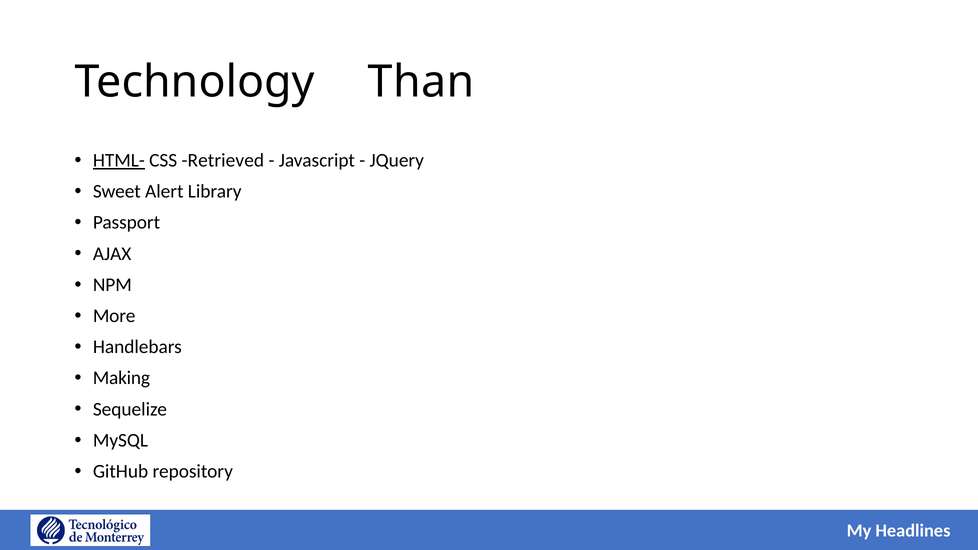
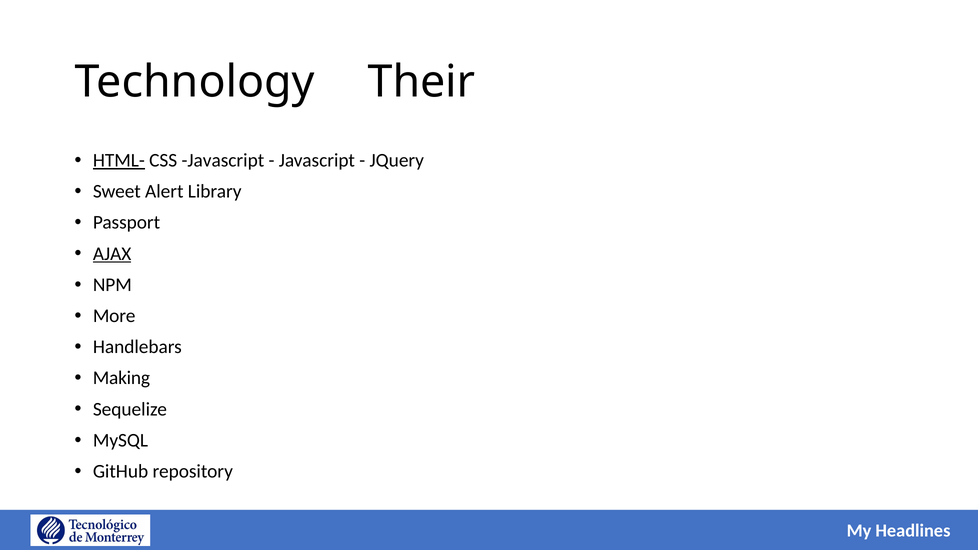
Than: Than -> Their (422, 82)
CSS Retrieved: Retrieved -> Javascript (223, 160)
AJAX underline: none -> present (112, 254)
